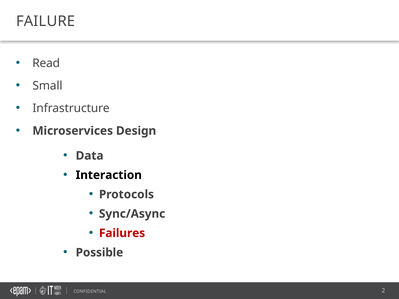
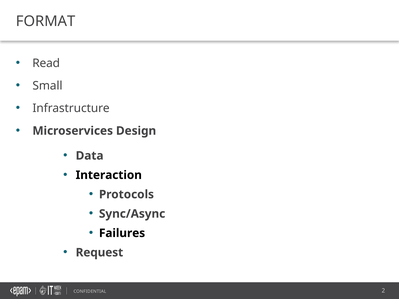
FAILURE: FAILURE -> FORMAT (46, 21)
Failures colour: red -> black (122, 233)
Possible: Possible -> Request (99, 253)
